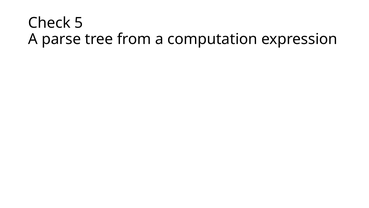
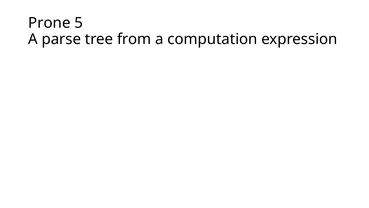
Check: Check -> Prone (49, 23)
